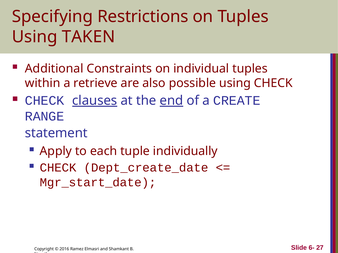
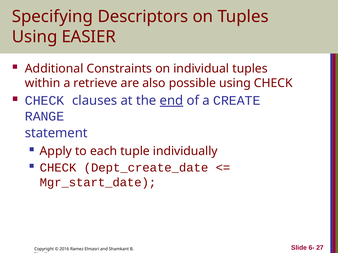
Restrictions: Restrictions -> Descriptors (143, 16)
TAKEN: TAKEN -> EASIER (89, 37)
clauses underline: present -> none (95, 101)
